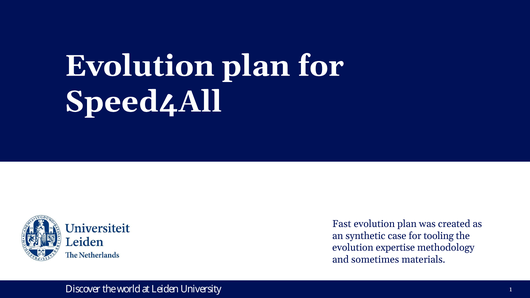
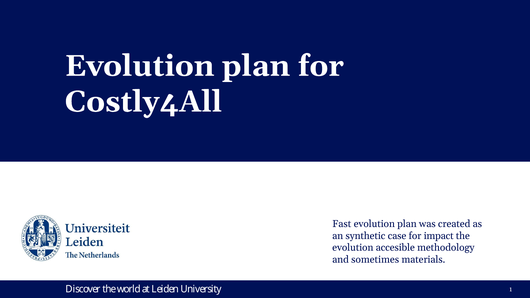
Speed4All: Speed4All -> Costly4All (143, 102)
tooling: tooling -> impact (439, 236)
expertise: expertise -> accesible (395, 248)
